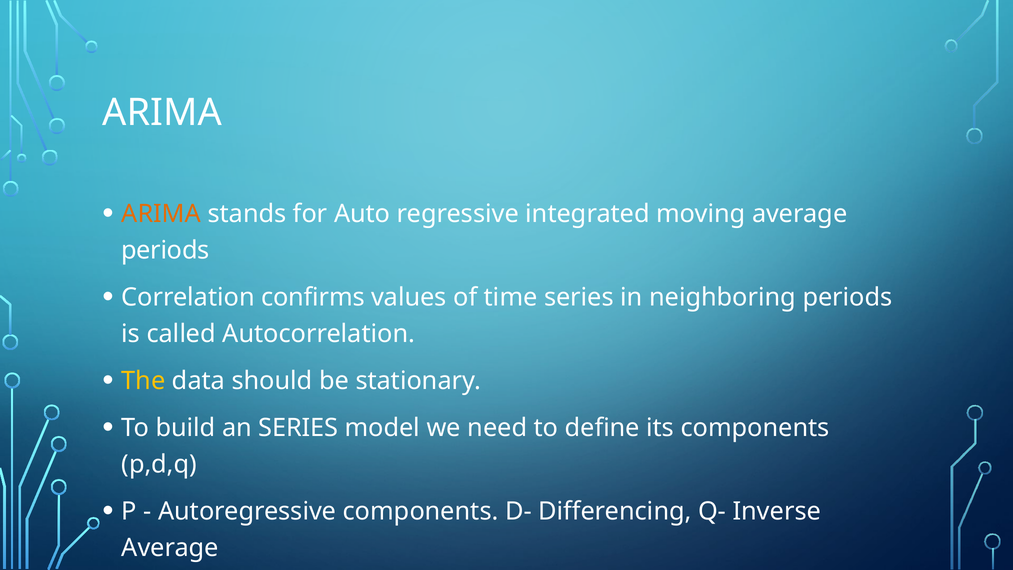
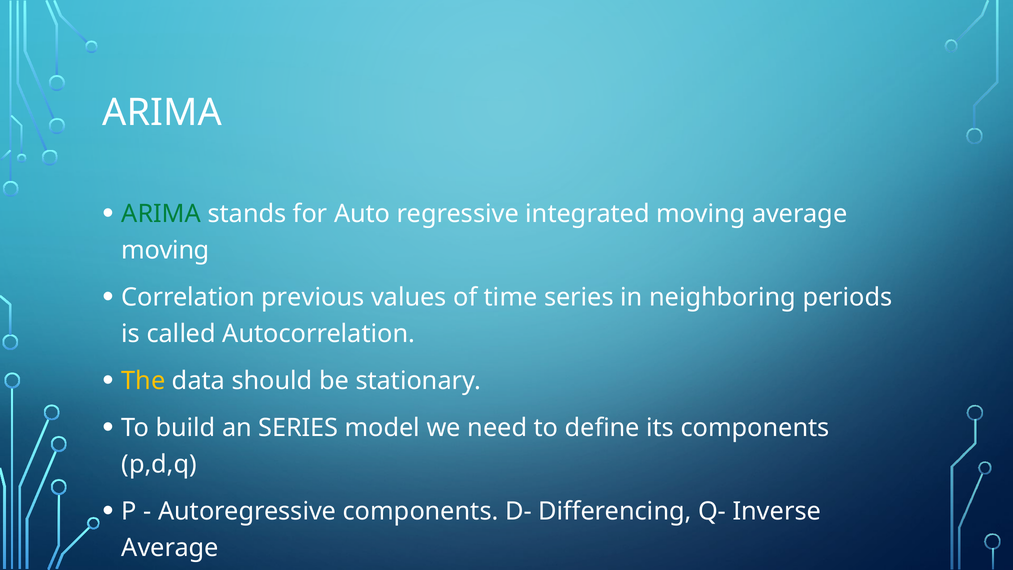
ARIMA colour: orange -> green (161, 214)
periods: periods -> moving (165, 250)
confirms: confirms -> previous (313, 297)
